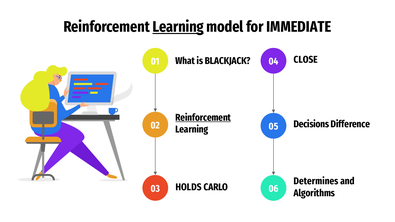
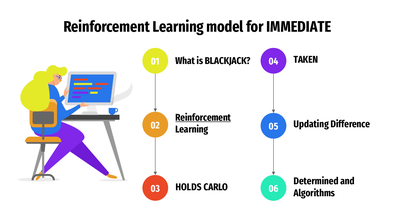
Learning underline: present -> none (178, 27)
CLOSE: CLOSE -> TAKEN (306, 60)
Decisions: Decisions -> Updating (311, 124)
Determines: Determines -> Determined (316, 181)
